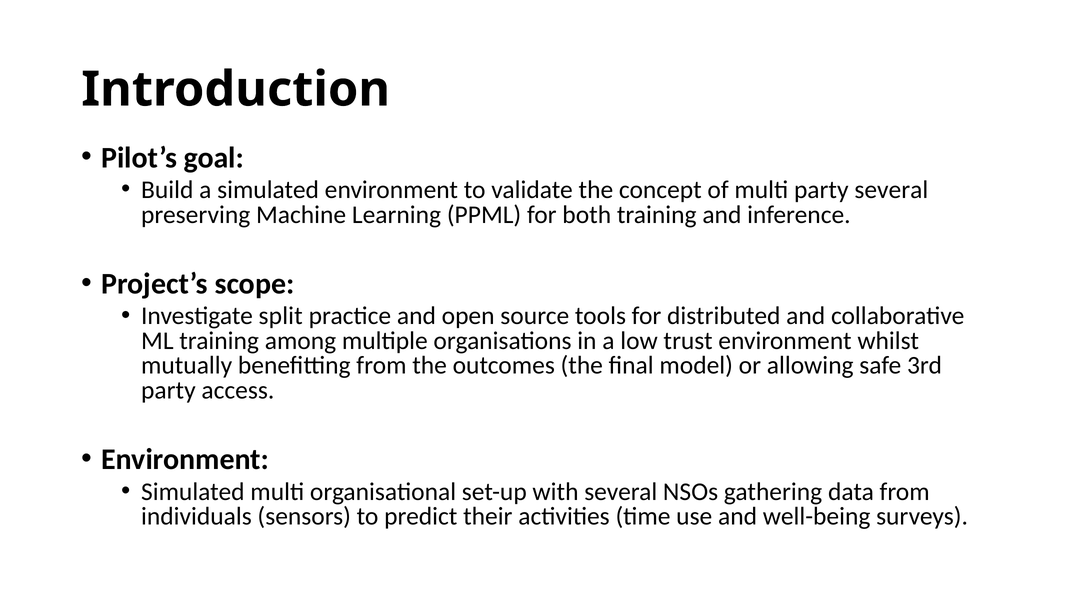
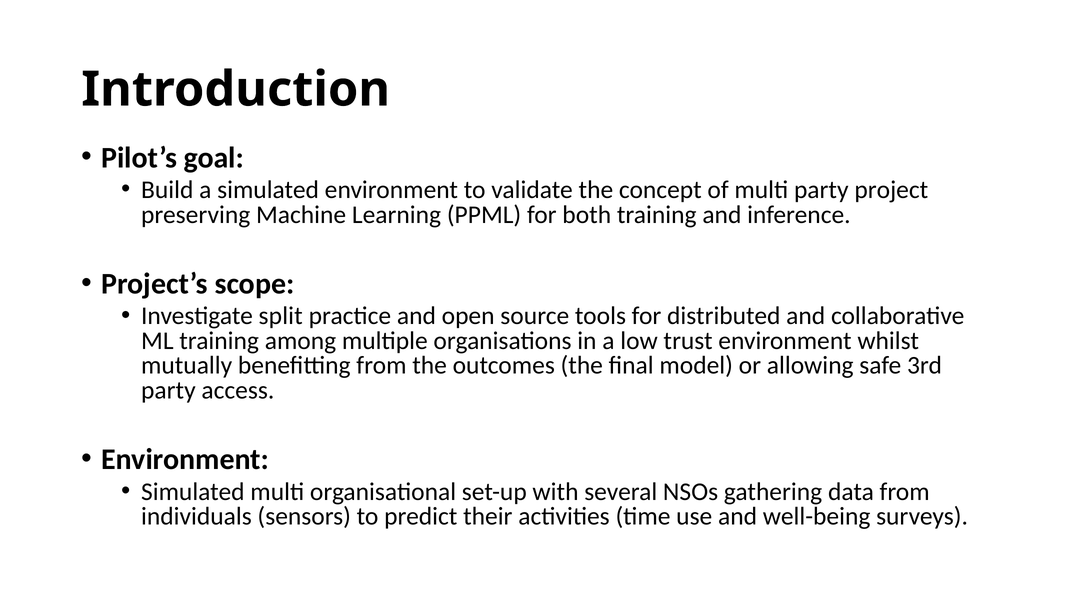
party several: several -> project (891, 190)
